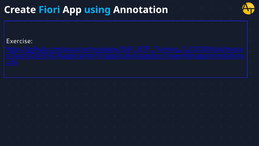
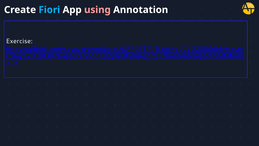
using colour: light blue -> pink (97, 10)
